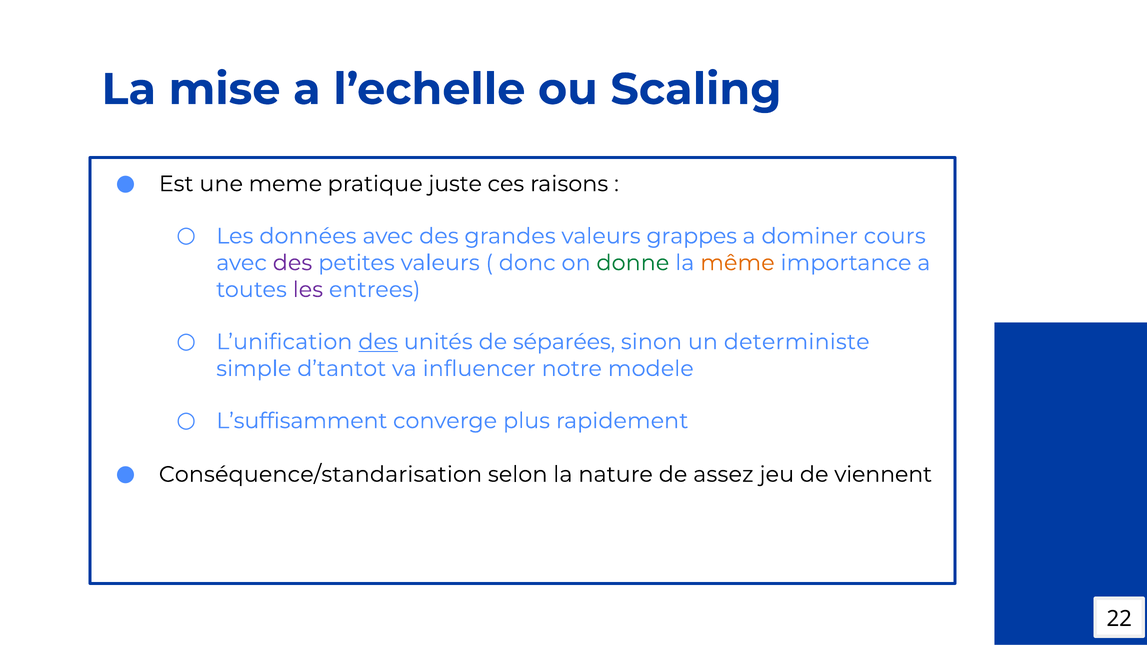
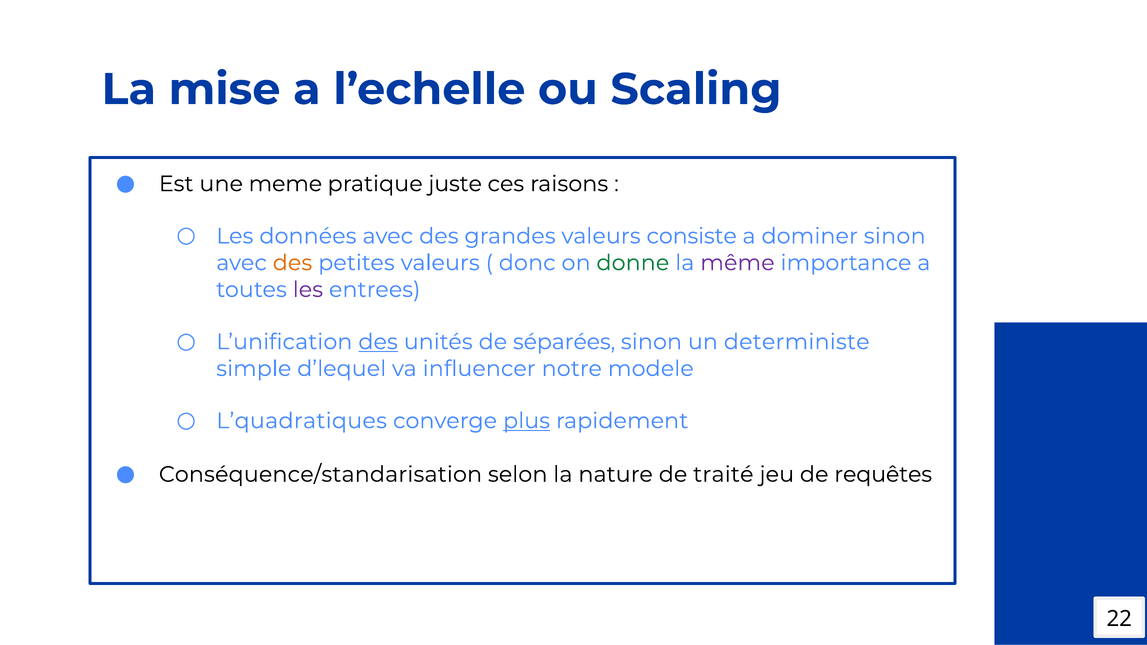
grappes: grappes -> consiste (692, 236)
dominer cours: cours -> sinon (895, 236)
des colour: purple -> orange (292, 263)
même colour: orange -> purple (737, 263)
d’tantot: d’tantot -> d’lequel (342, 369)
L’suffisamment: L’suffisamment -> L’quadratiques (302, 421)
plus underline: none -> present (527, 421)
assez: assez -> traité (723, 475)
viennent: viennent -> requêtes (883, 475)
